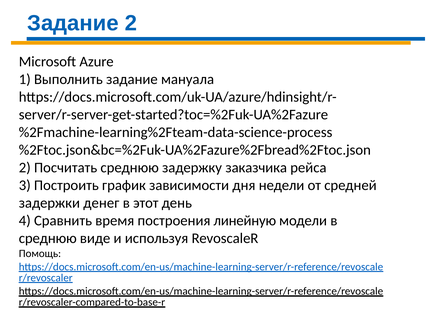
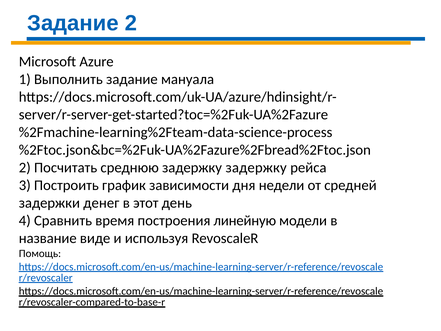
задержку заказчика: заказчика -> задержку (256, 168)
среднюю: среднюю -> название (48, 238)
